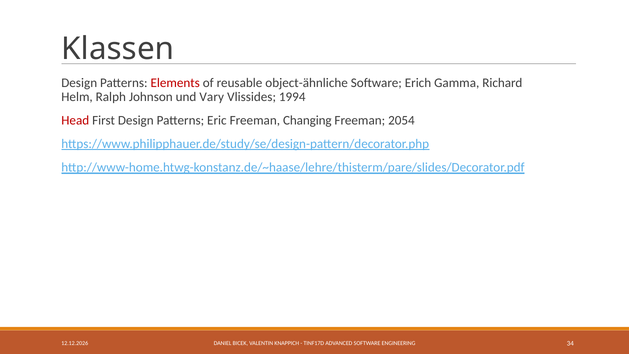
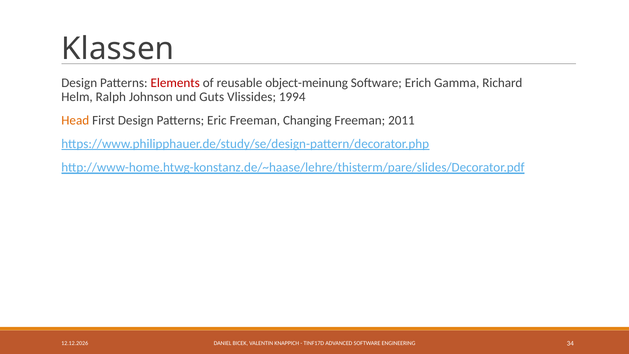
object-ähnliche: object-ähnliche -> object-meinung (307, 83)
Vary: Vary -> Guts (212, 97)
Head colour: red -> orange (75, 120)
2054: 2054 -> 2011 (401, 120)
